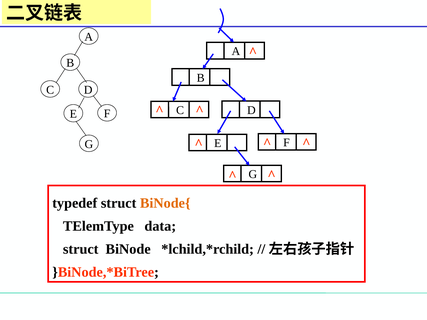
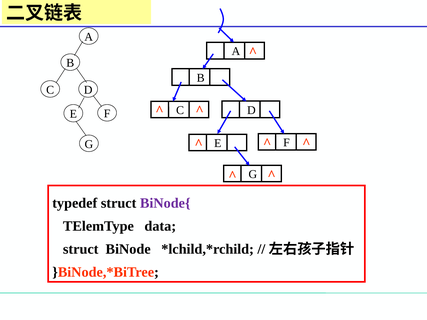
BiNode{ colour: orange -> purple (165, 203)
